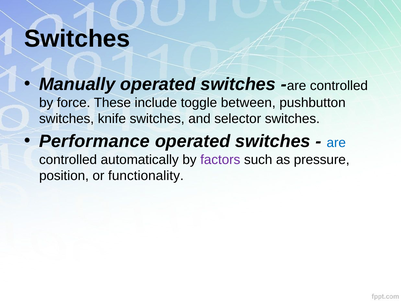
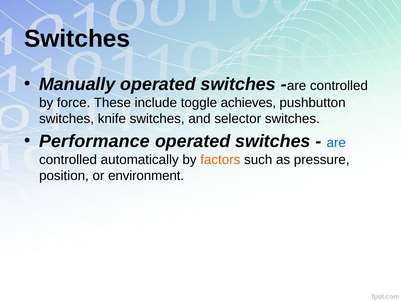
between: between -> achieves (248, 103)
factors colour: purple -> orange (220, 160)
functionality: functionality -> environment (146, 176)
